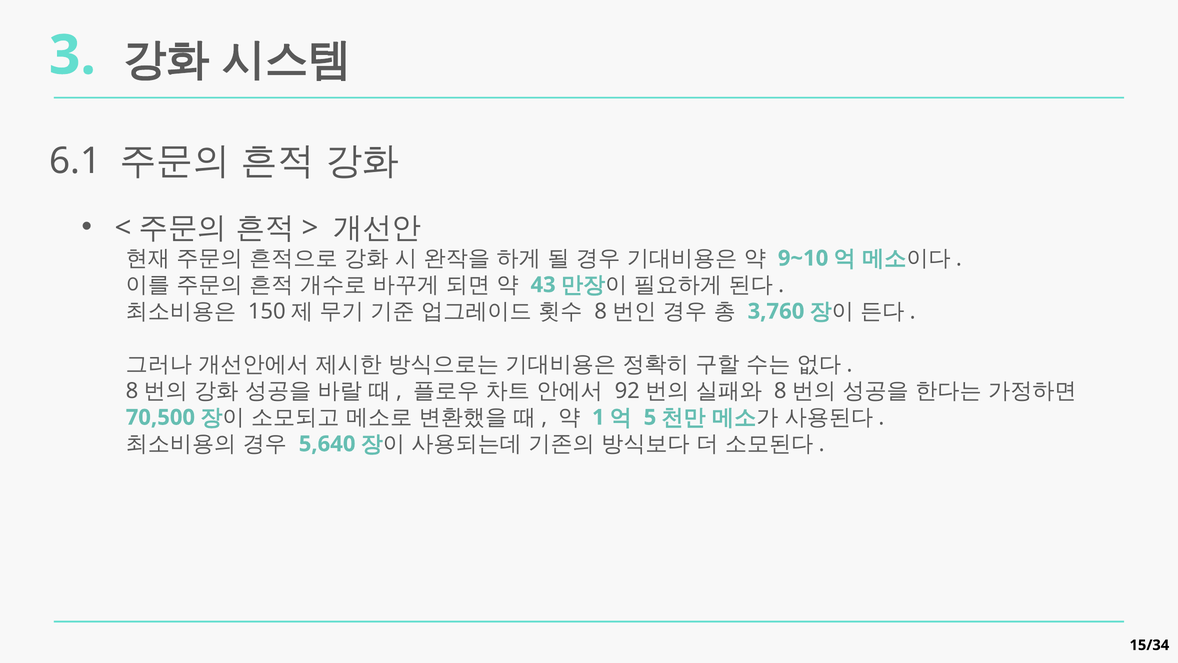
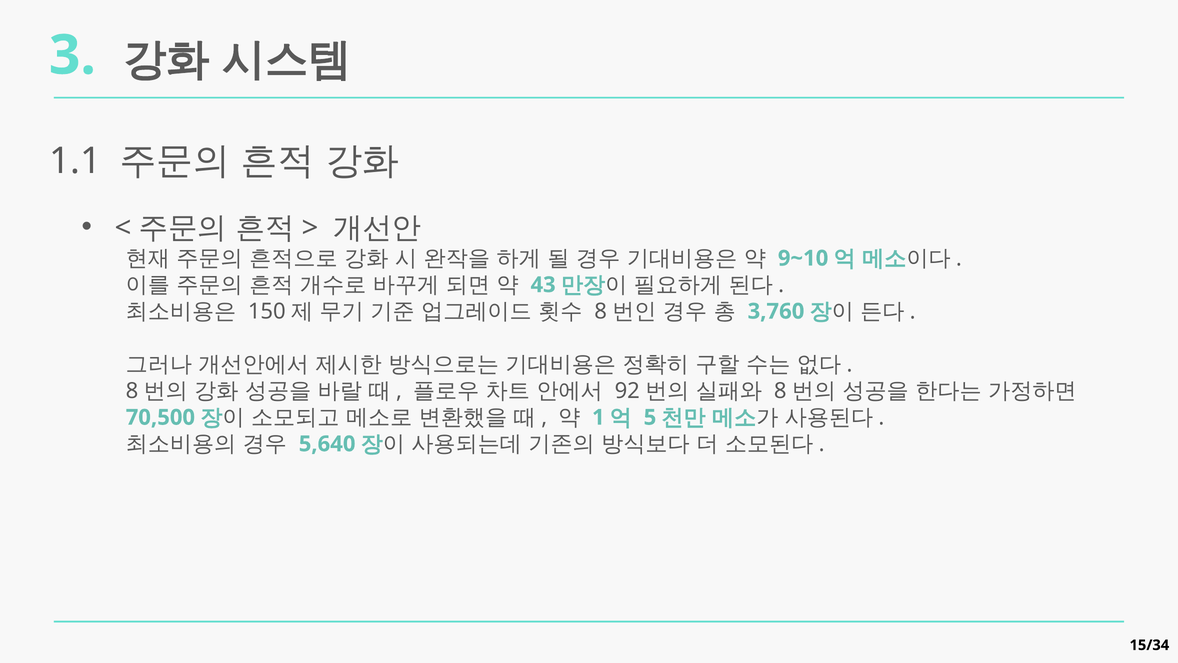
6.1: 6.1 -> 1.1 (75, 161)
